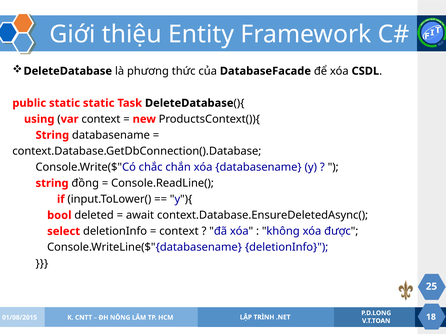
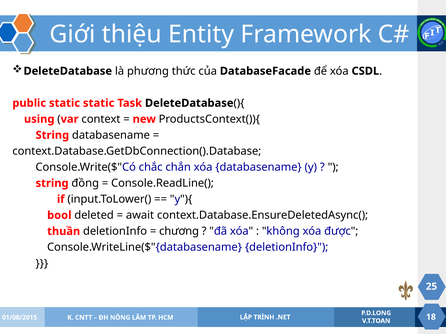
select: select -> thuần (64, 232)
context: context -> chương (179, 232)
